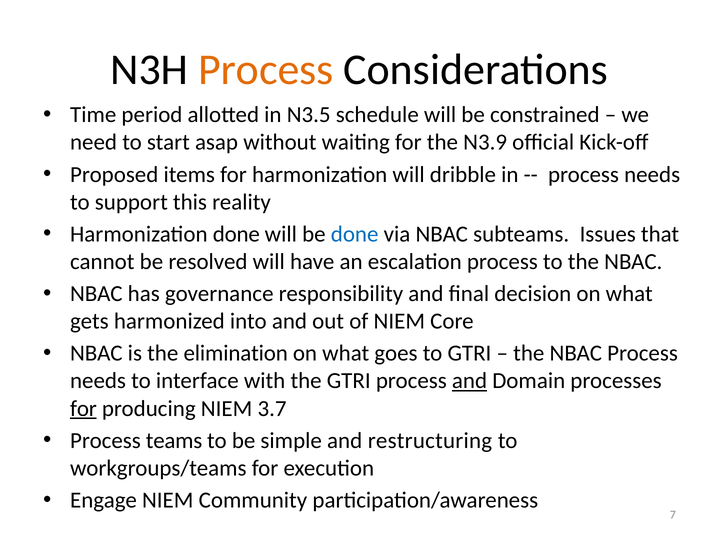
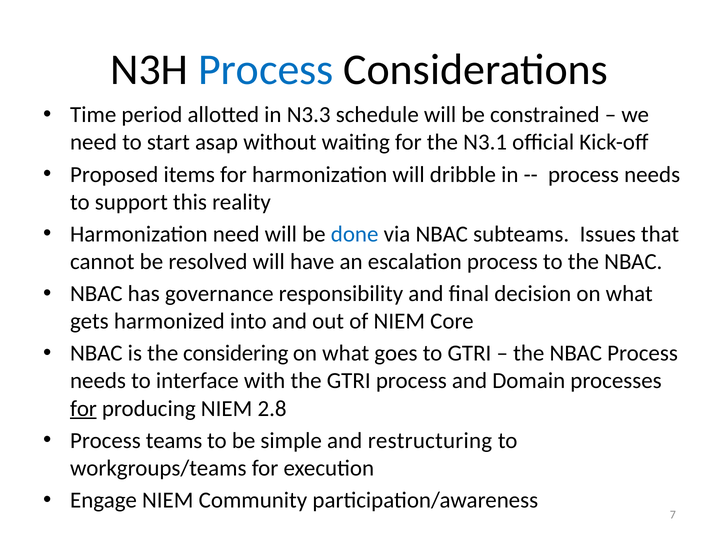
Process colour: orange -> blue (266, 70)
N3.5: N3.5 -> N3.3 (309, 115)
N3.9: N3.9 -> N3.1 (485, 142)
Harmonization done: done -> need (236, 234)
elimination: elimination -> considering (236, 354)
and underline: present -> none (470, 381)
3.7: 3.7 -> 2.8 (272, 409)
